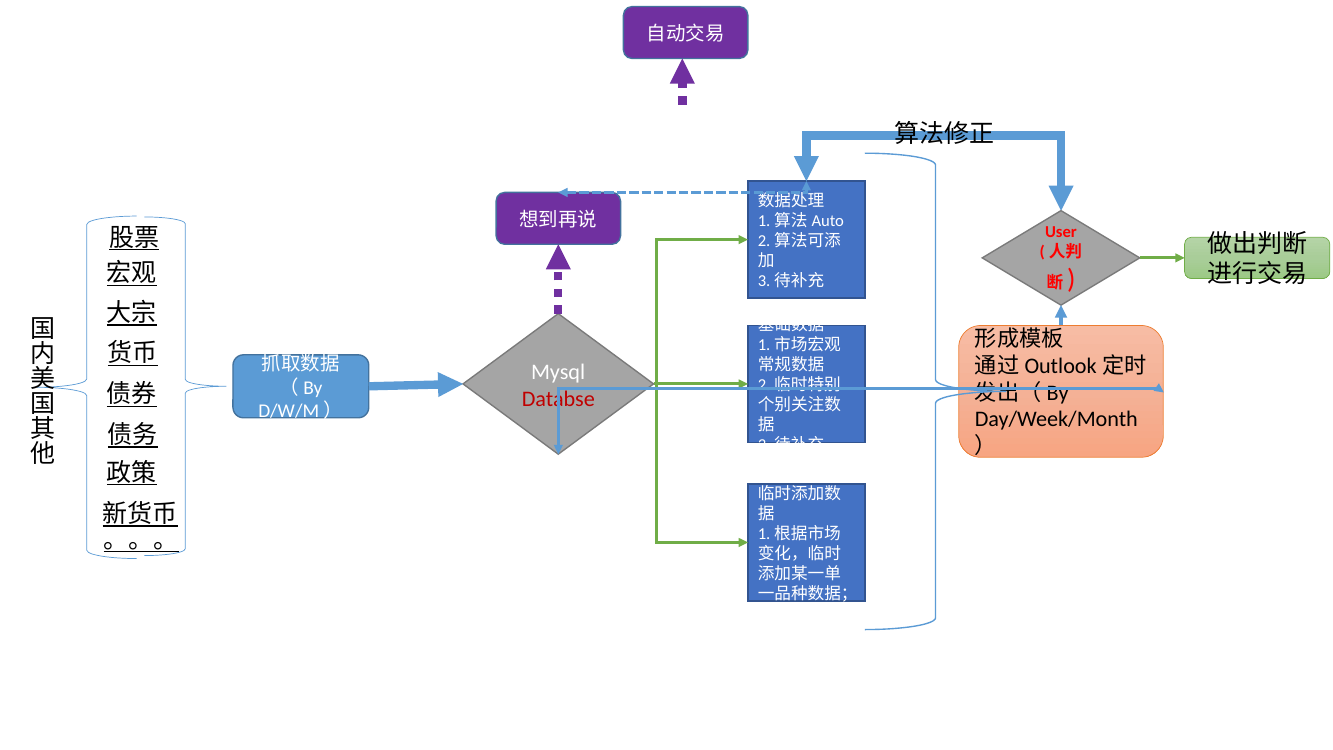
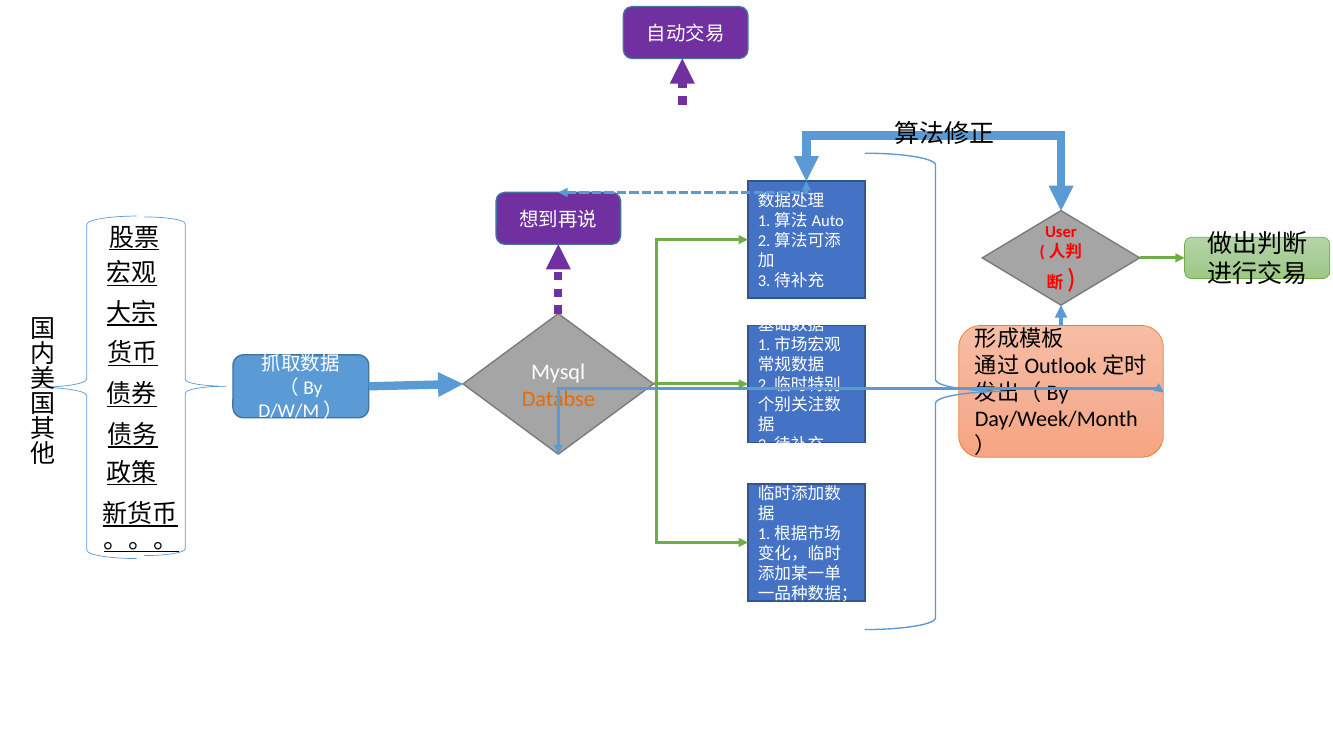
Databse colour: red -> orange (558, 399)
